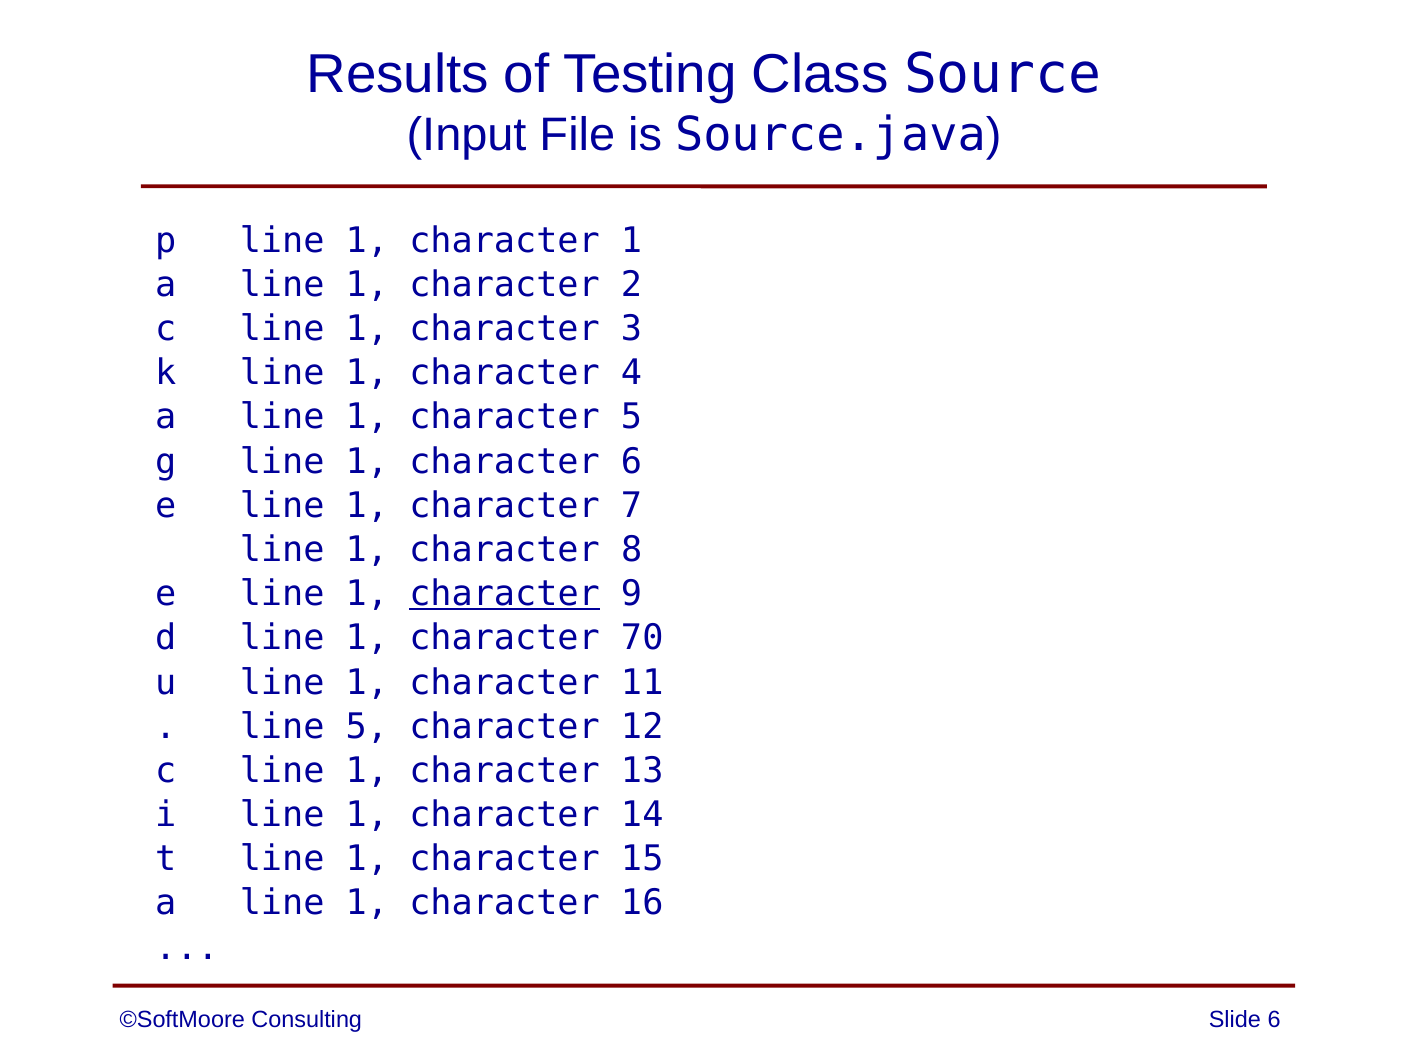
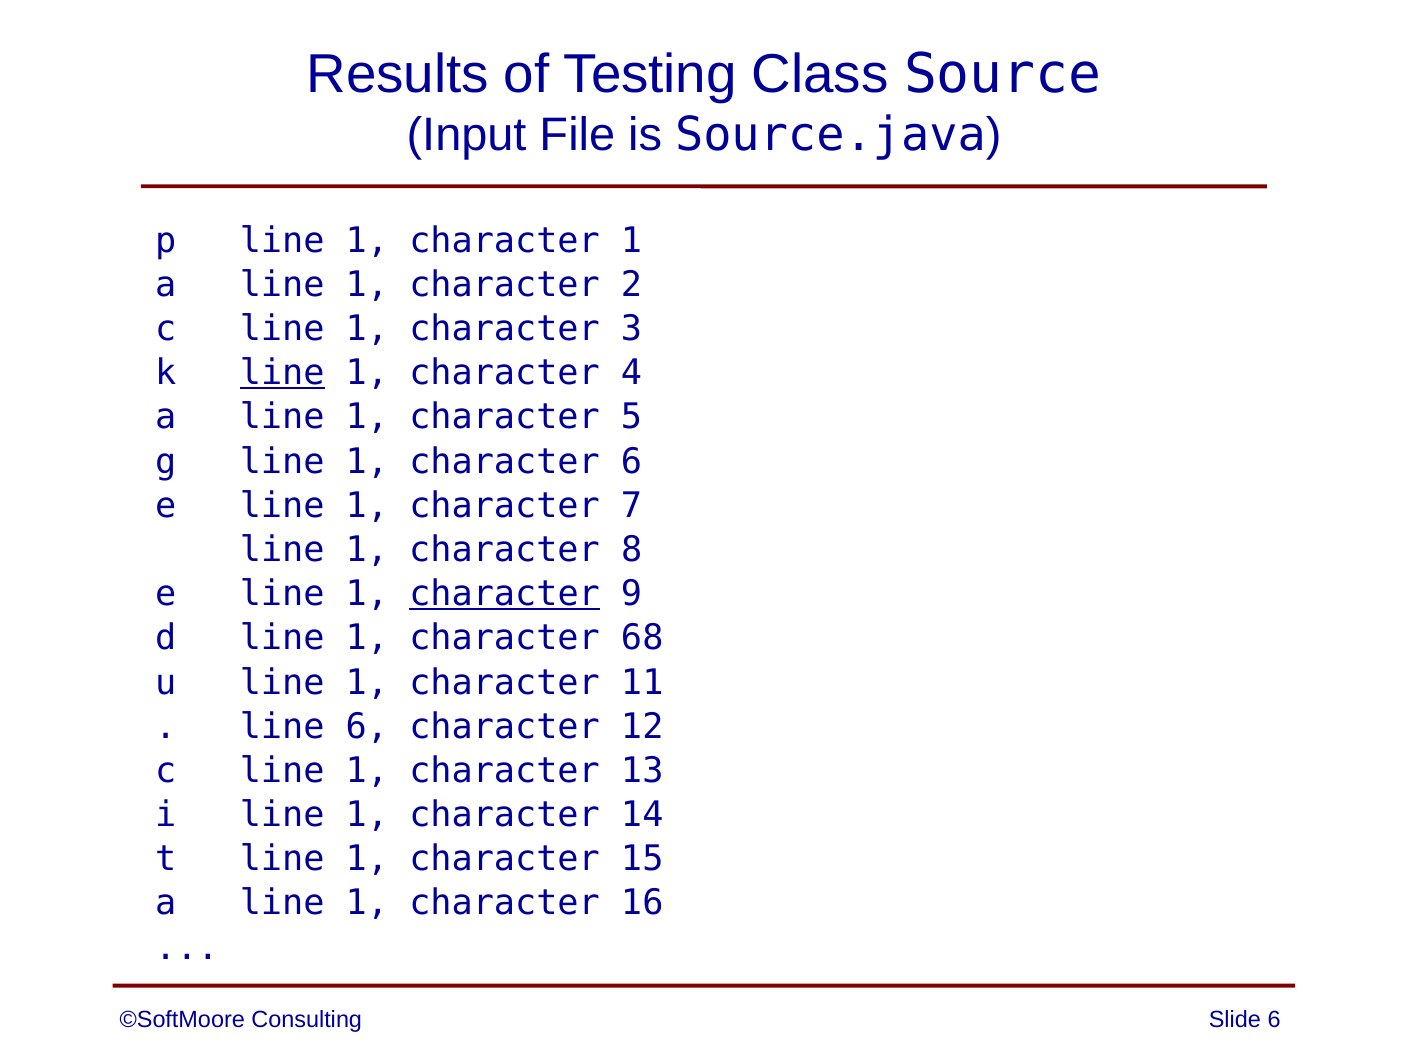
line underline: none -> present (282, 373)
70: 70 -> 68 (642, 638)
line 5: 5 -> 6 (367, 727)
